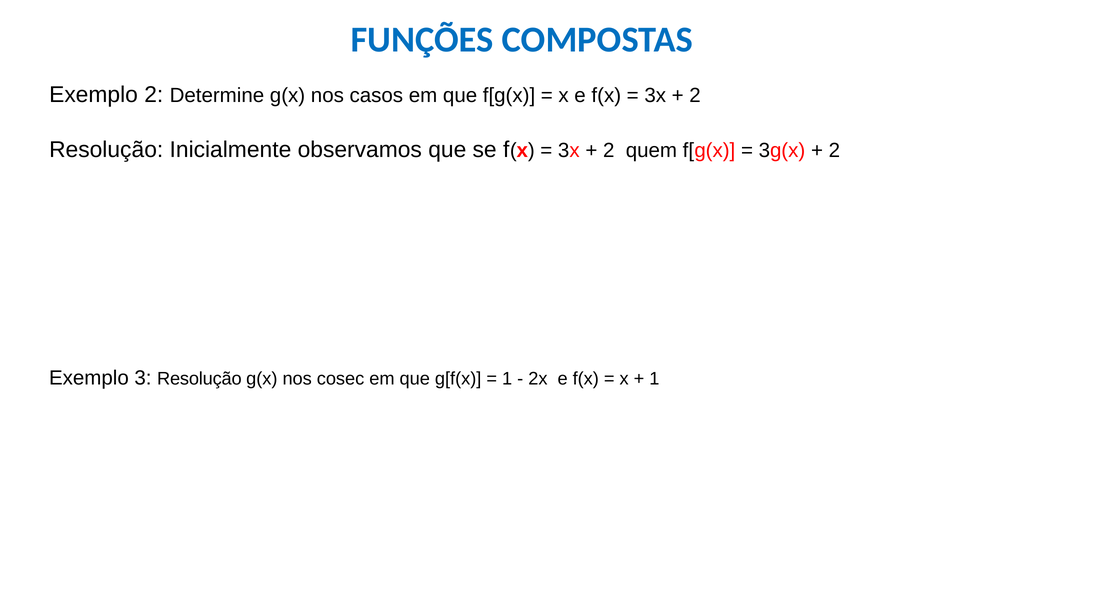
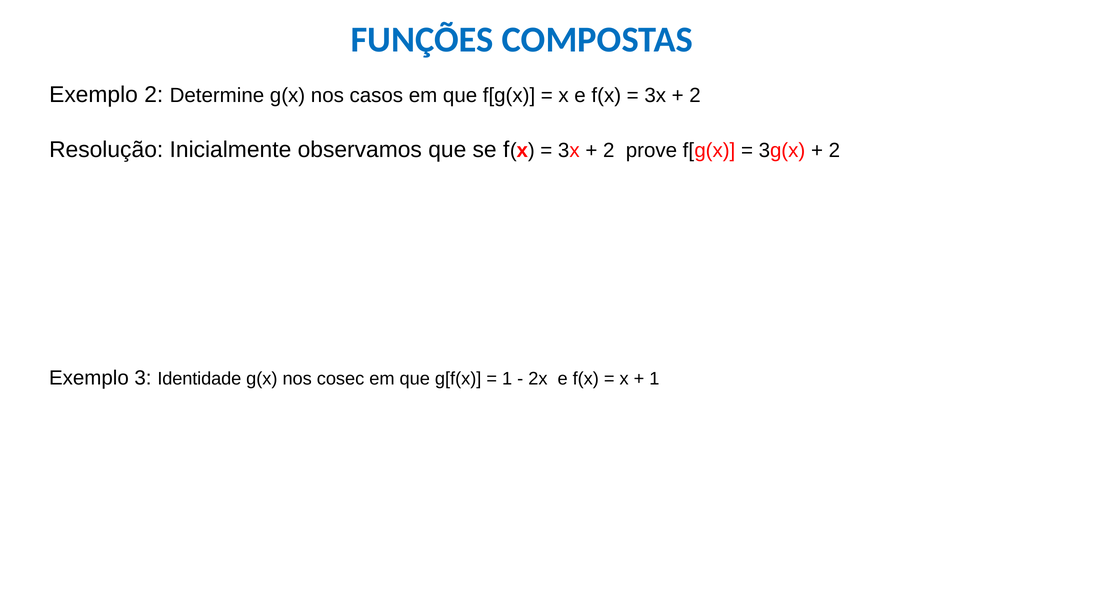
quem: quem -> prove (651, 150)
3 Resolução: Resolução -> Identidade (199, 379)
